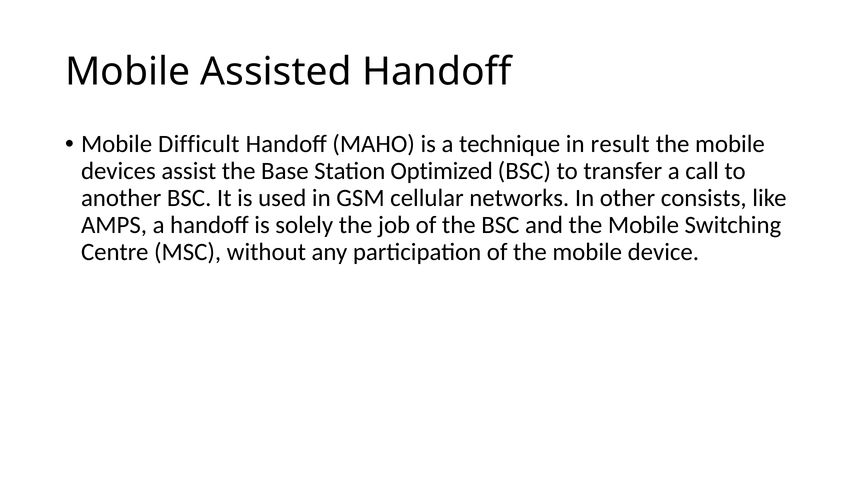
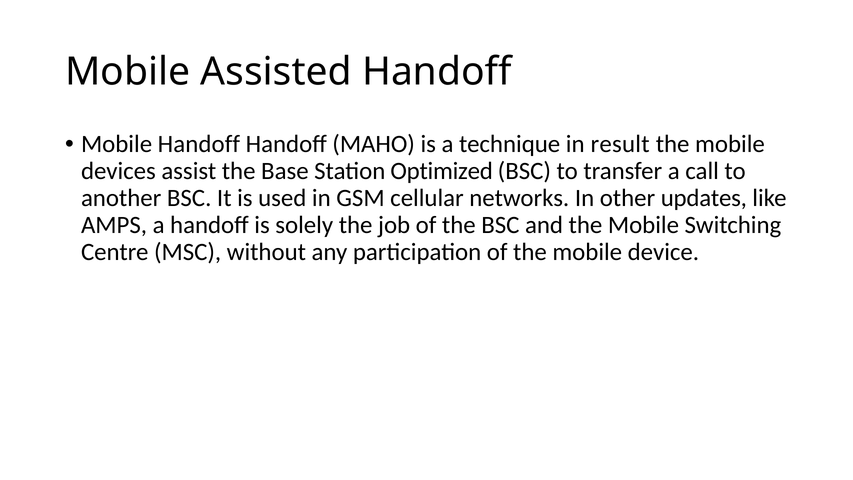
Mobile Difficult: Difficult -> Handoff (199, 144)
consists: consists -> updates (704, 198)
